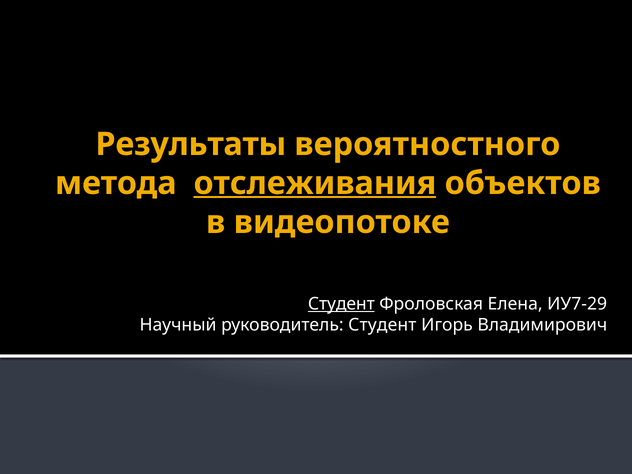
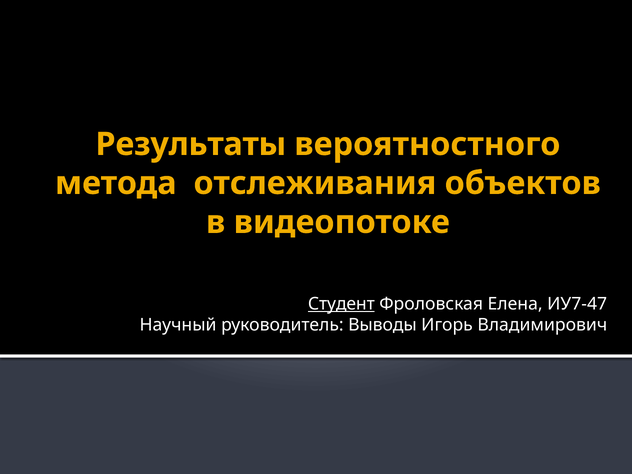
отслеживания underline: present -> none (315, 183)
ИУ7-29: ИУ7-29 -> ИУ7-47 (577, 304)
руководитель Студент: Студент -> Выводы (382, 325)
